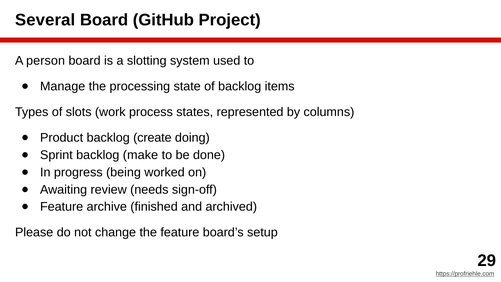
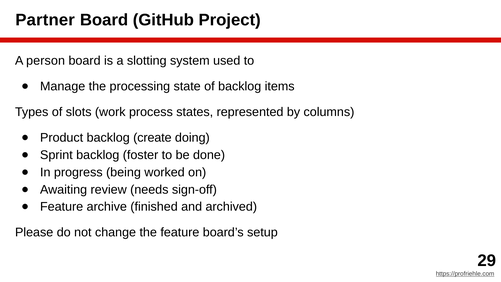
Several: Several -> Partner (45, 20)
make: make -> foster (141, 155)
